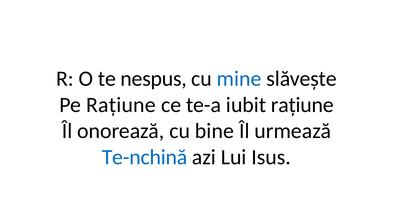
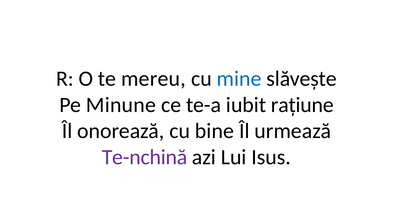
nespus: nespus -> mereu (153, 79)
Pe Rațiune: Rațiune -> Minune (121, 105)
Te-nchină colour: blue -> purple (145, 157)
